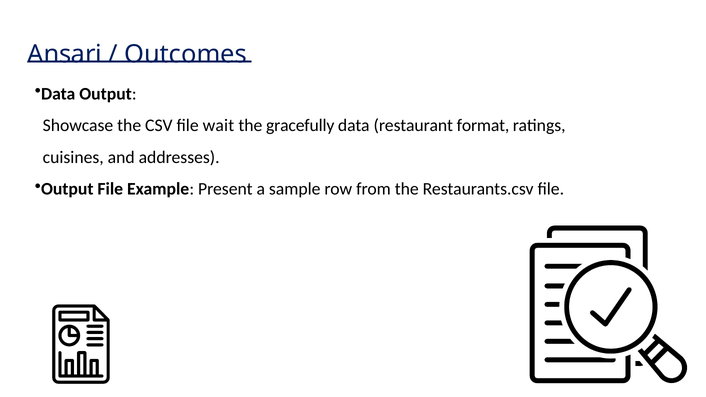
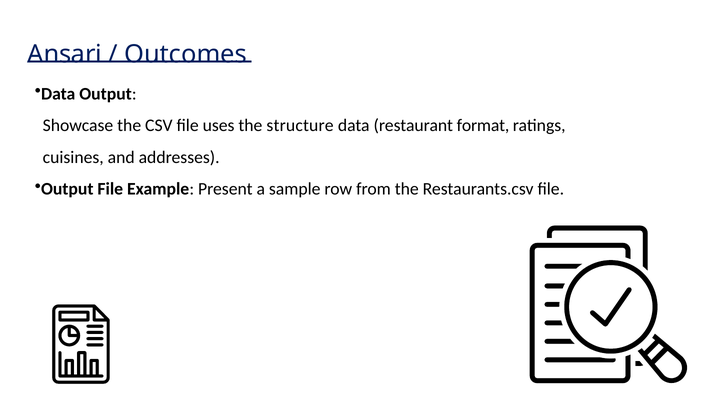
wait: wait -> uses (219, 126)
gracefully: gracefully -> structure (300, 126)
